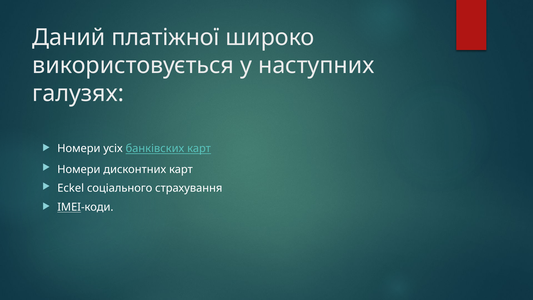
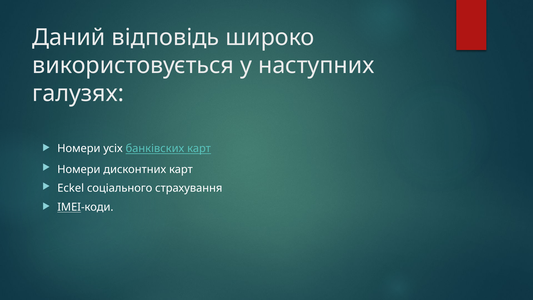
платіжної: платіжної -> відповідь (165, 37)
